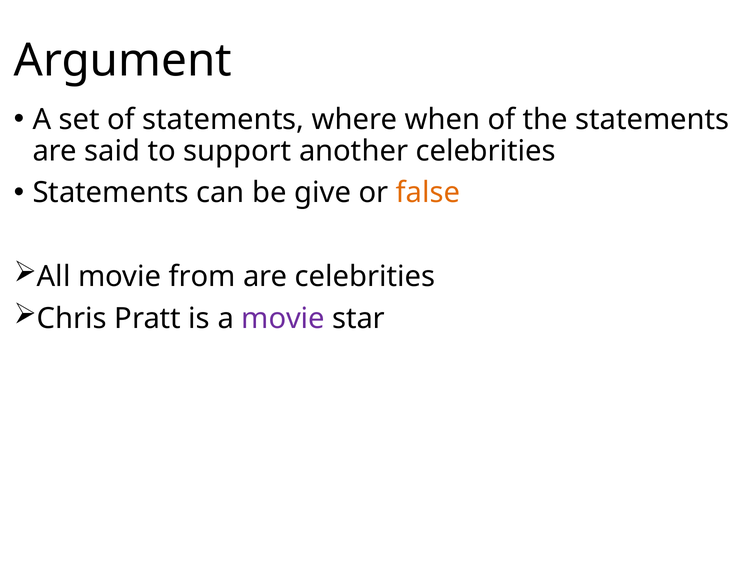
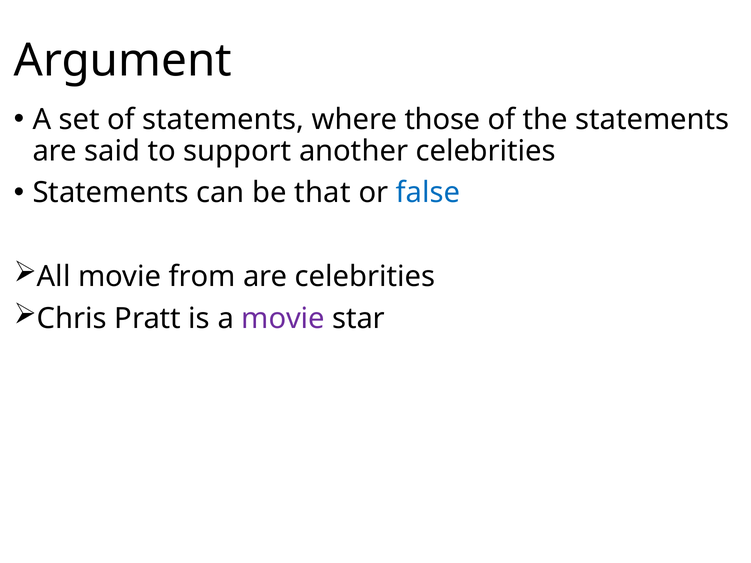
when: when -> those (442, 119)
give: give -> that (322, 193)
false colour: orange -> blue (428, 193)
